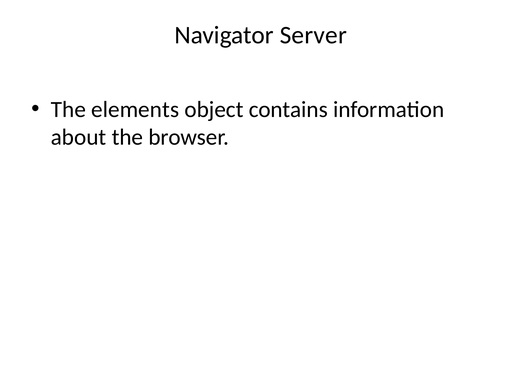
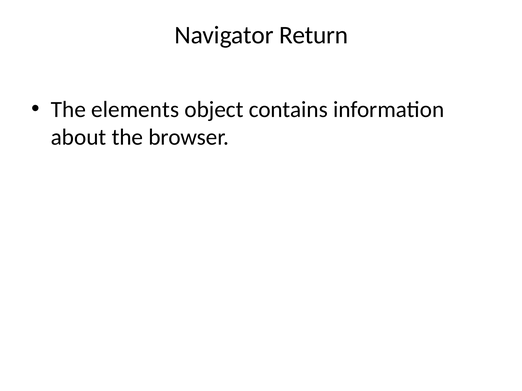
Server: Server -> Return (314, 35)
